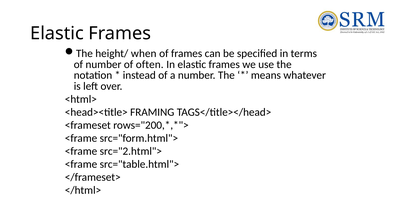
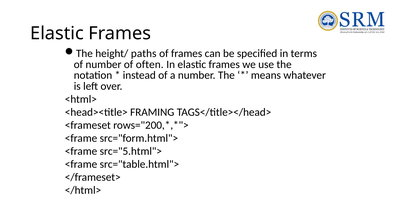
when: when -> paths (144, 54)
src="2.html">: src="2.html"> -> src="5.html"> (131, 151)
